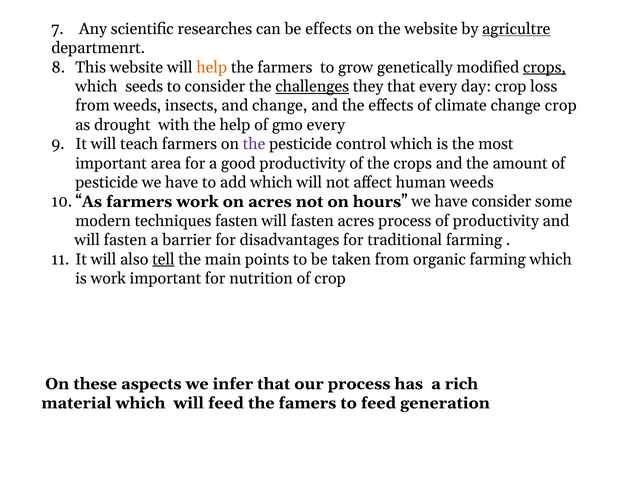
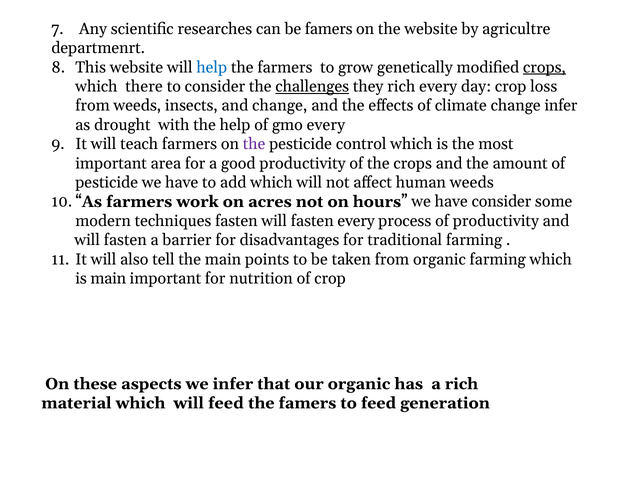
be effects: effects -> famers (329, 29)
agricultre underline: present -> none (516, 29)
help colour: orange -> blue (212, 67)
seeds: seeds -> there (144, 86)
they that: that -> rich (401, 86)
change crop: crop -> infer (561, 106)
fasten acres: acres -> every (356, 221)
tell underline: present -> none (163, 259)
is work: work -> main (108, 278)
our process: process -> organic (359, 384)
